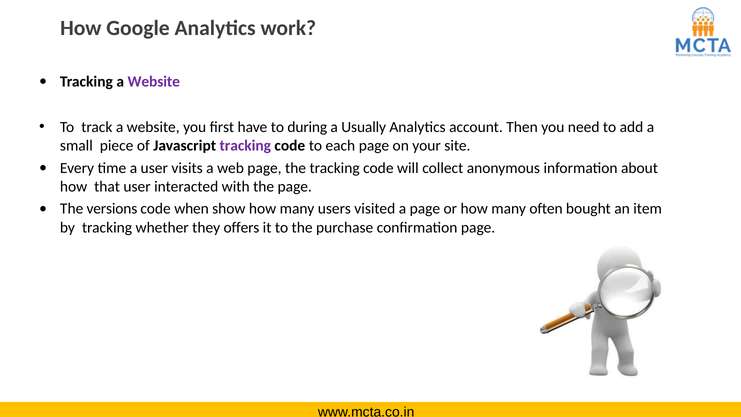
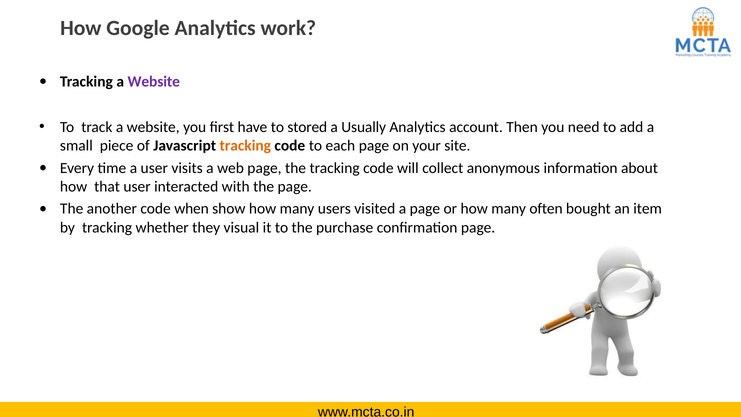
during: during -> stored (307, 127)
tracking colour: purple -> orange (245, 146)
versions: versions -> another (112, 209)
offers: offers -> visual (241, 227)
